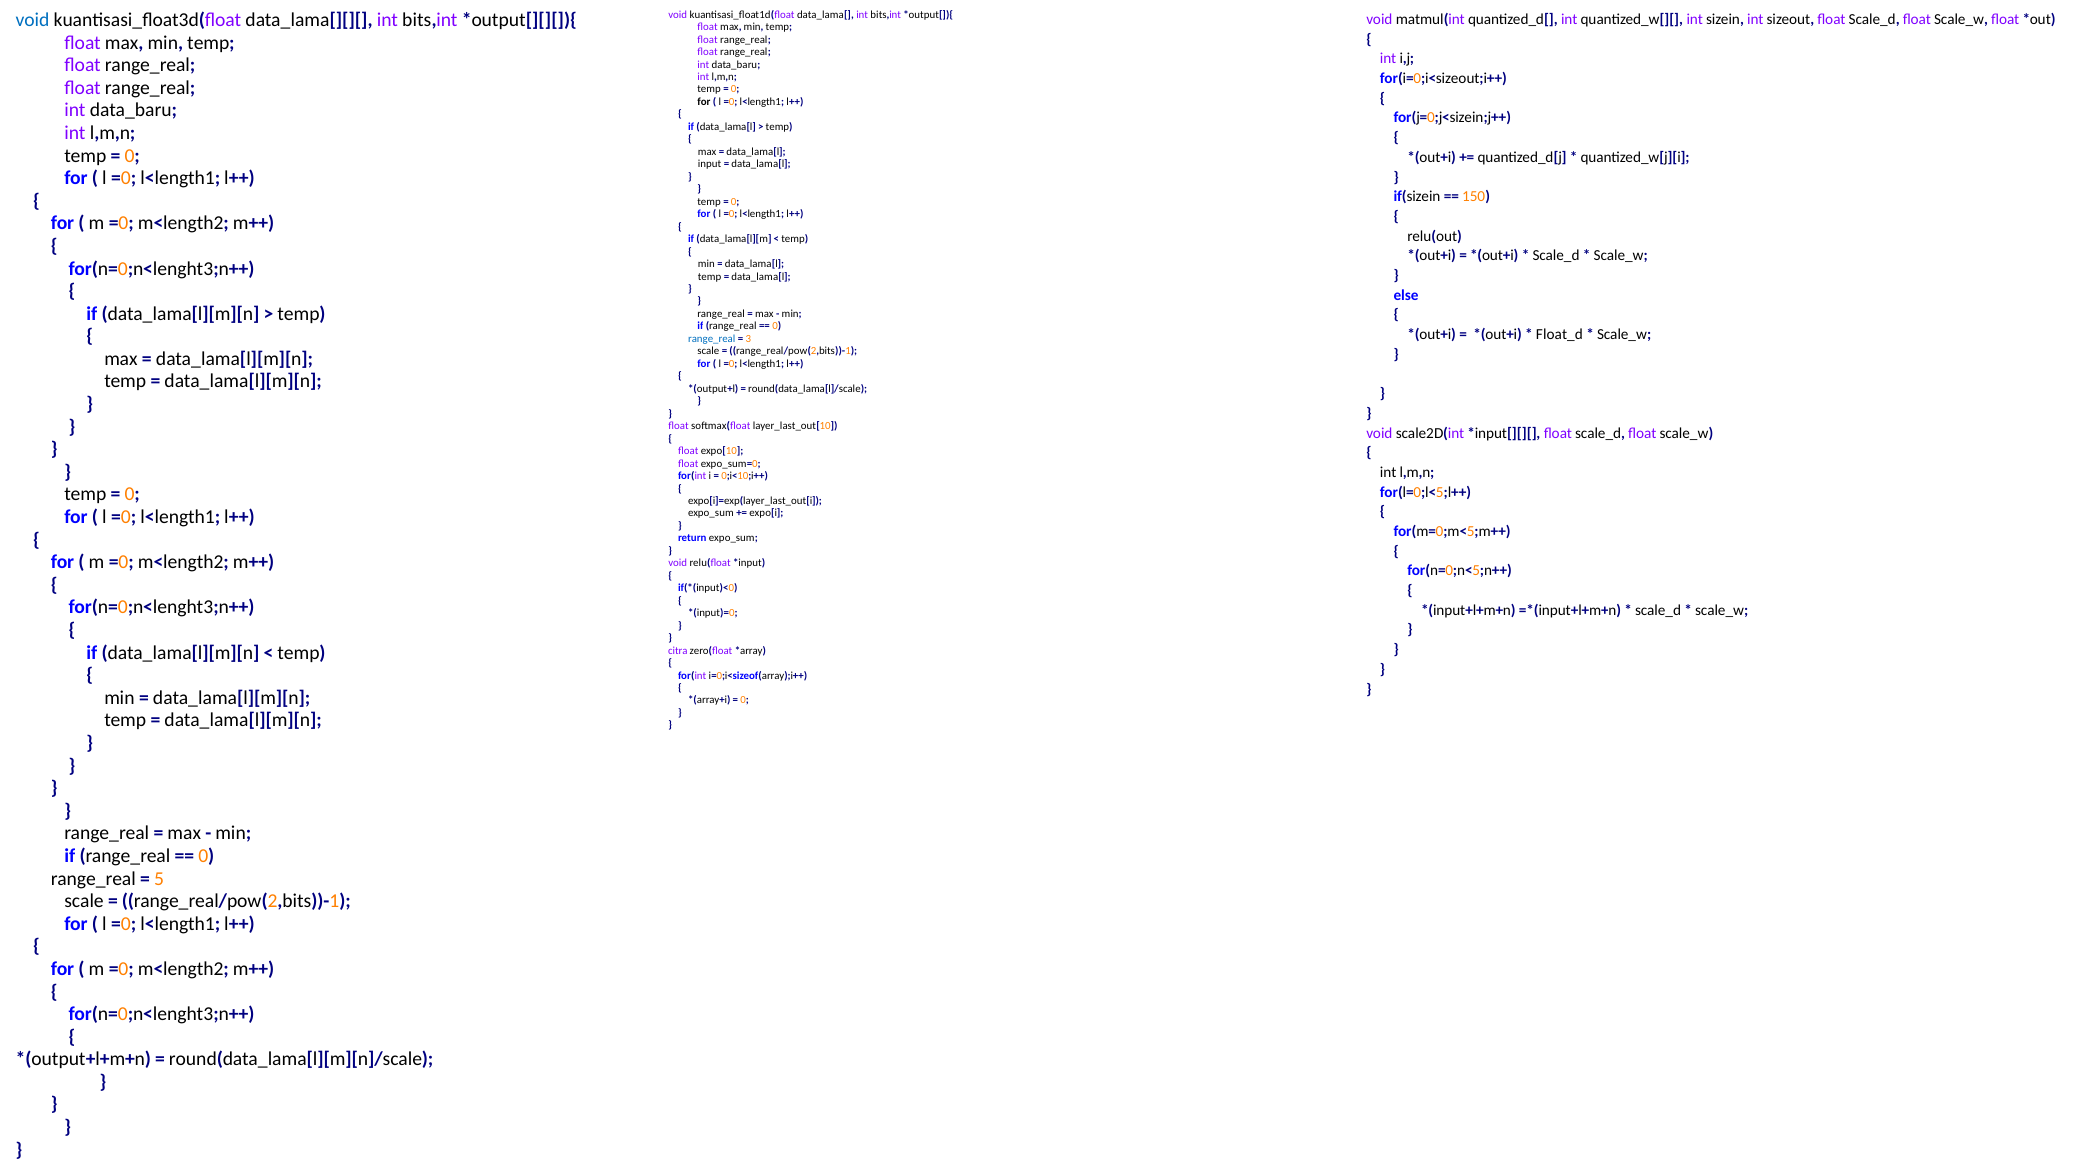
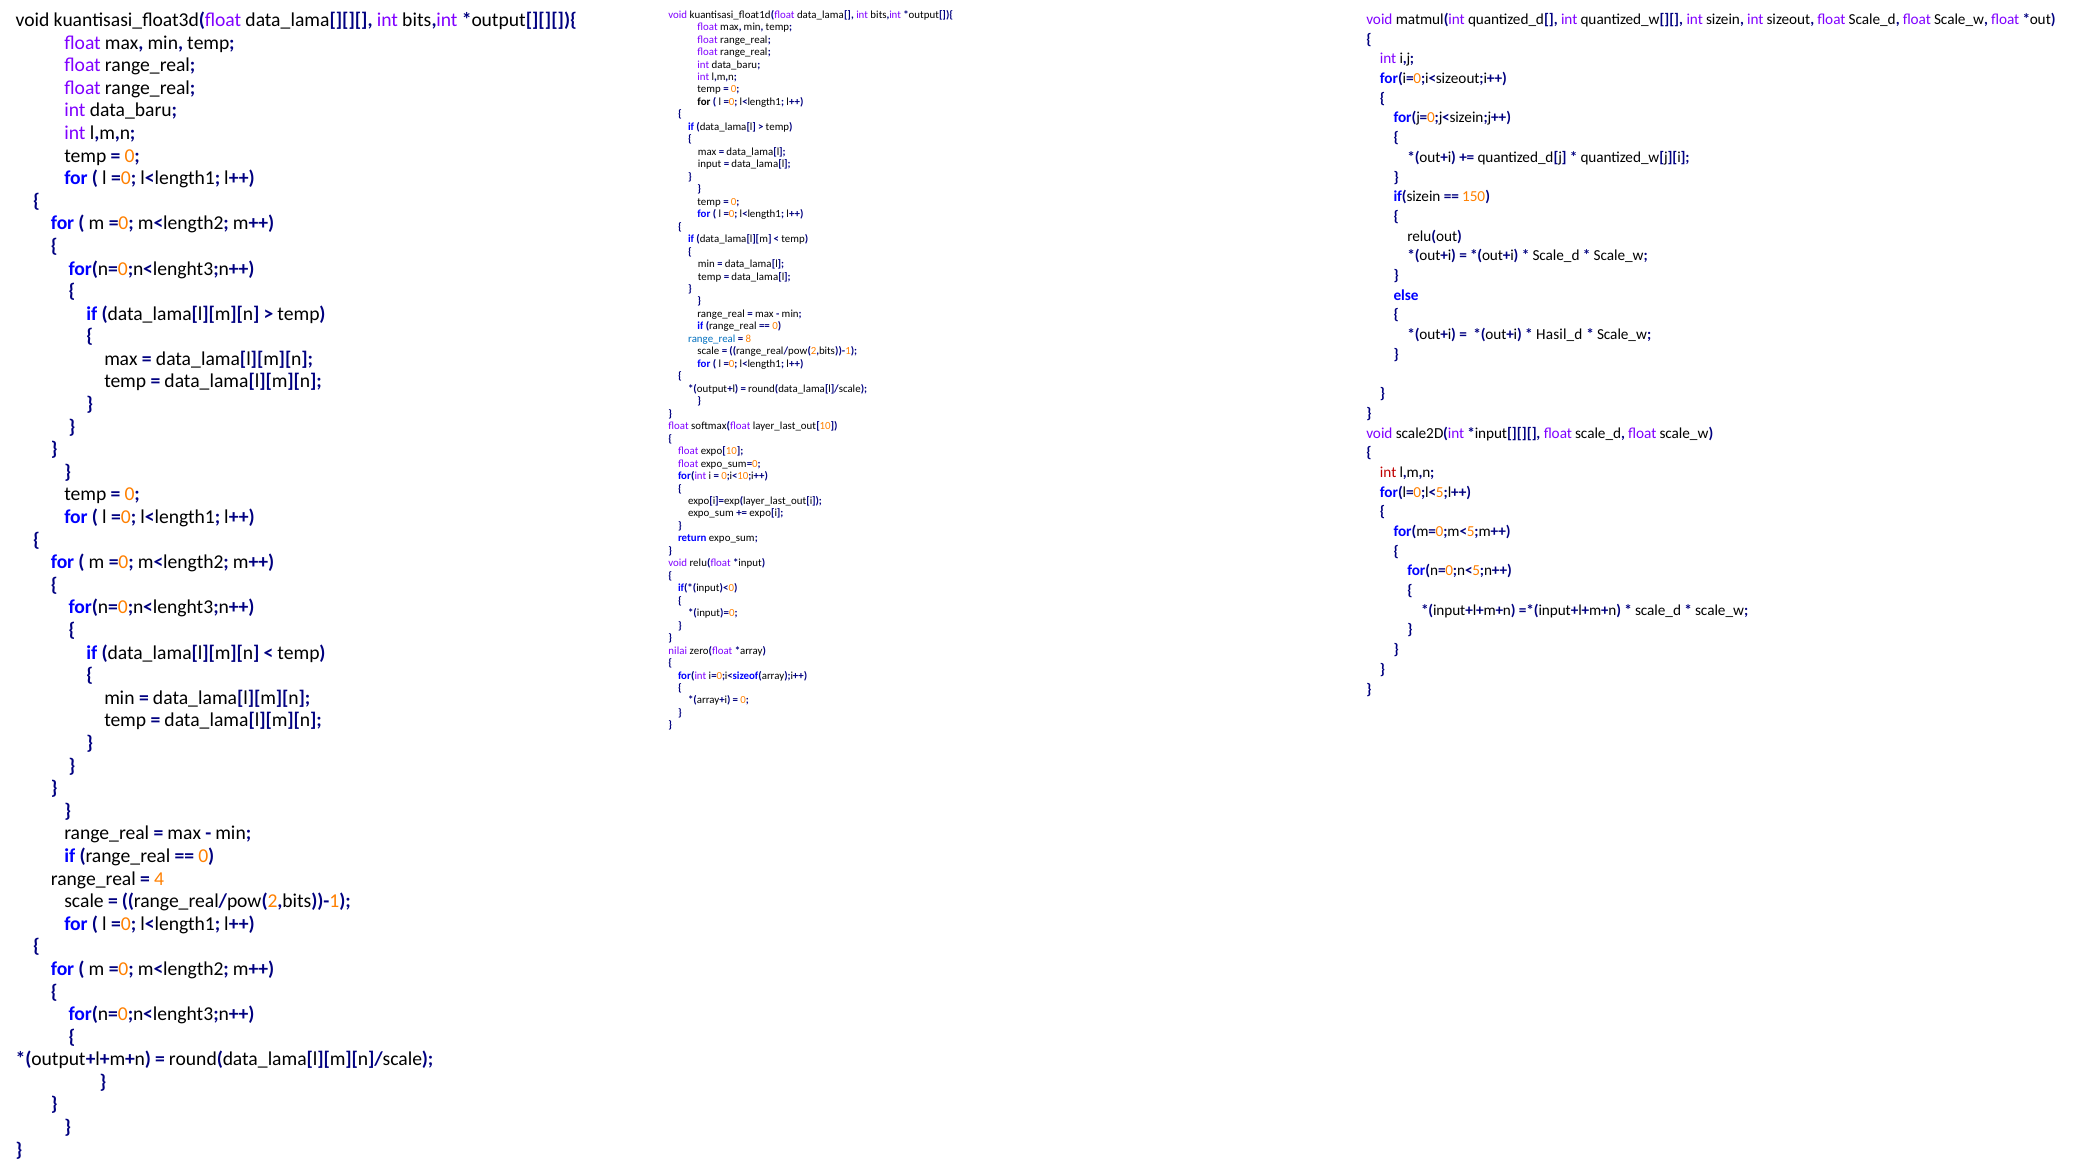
void colour: blue -> black (33, 20)
Float_d: Float_d -> Hasil_d (1559, 335)
3: 3 -> 8 (748, 339)
int colour: black -> red (1388, 472)
citra: citra -> nilai (678, 651)
5: 5 -> 4 (159, 879)
